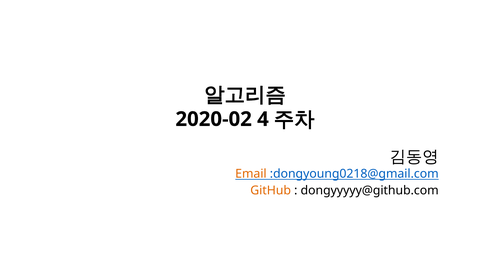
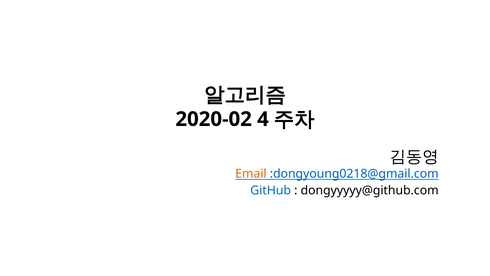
GitHub colour: orange -> blue (271, 190)
